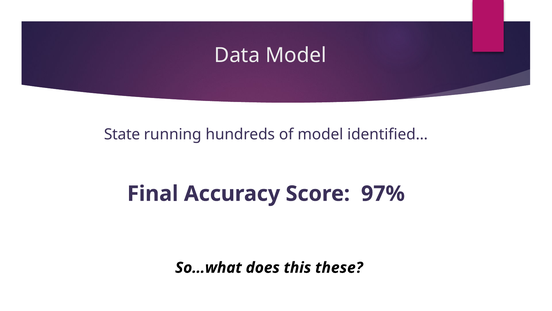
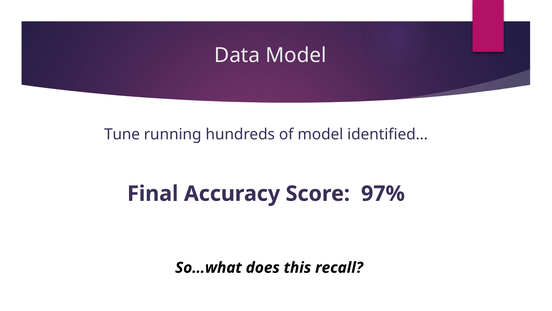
State: State -> Tune (122, 134)
these: these -> recall (339, 267)
